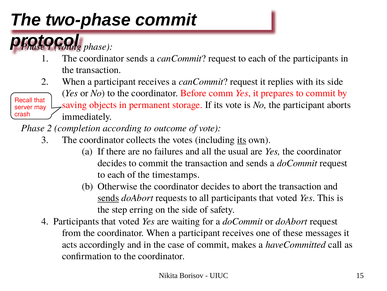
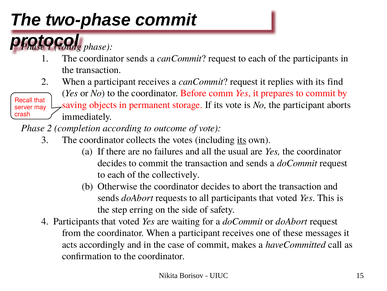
its side: side -> find (335, 81)
timestamps: timestamps -> collectively (176, 174)
sends underline: present -> none (108, 198)
